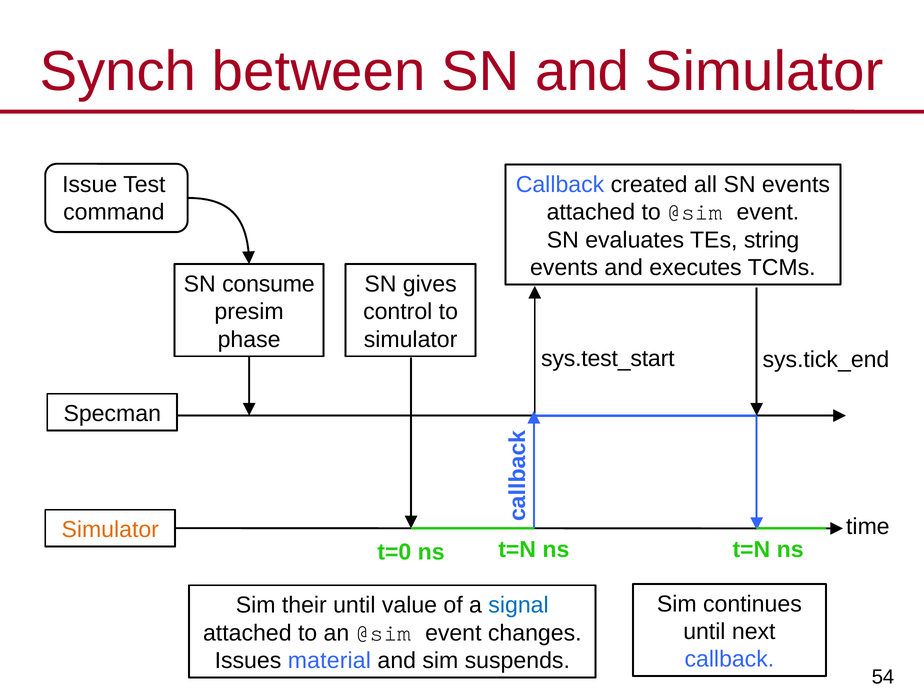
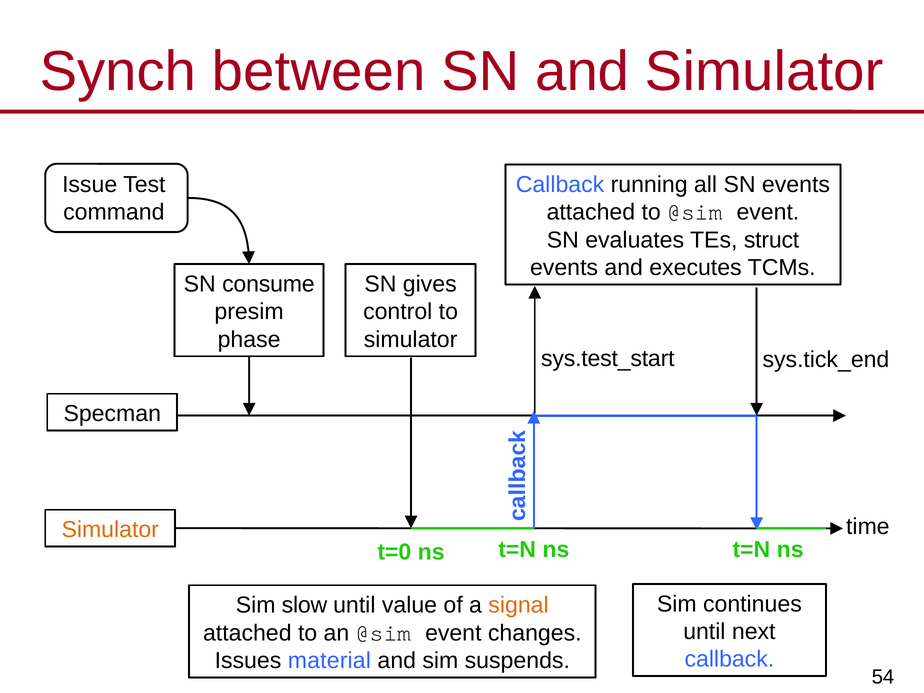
created: created -> running (649, 185)
string: string -> struct (772, 240)
their: their -> slow (304, 605)
signal colour: blue -> orange (519, 605)
